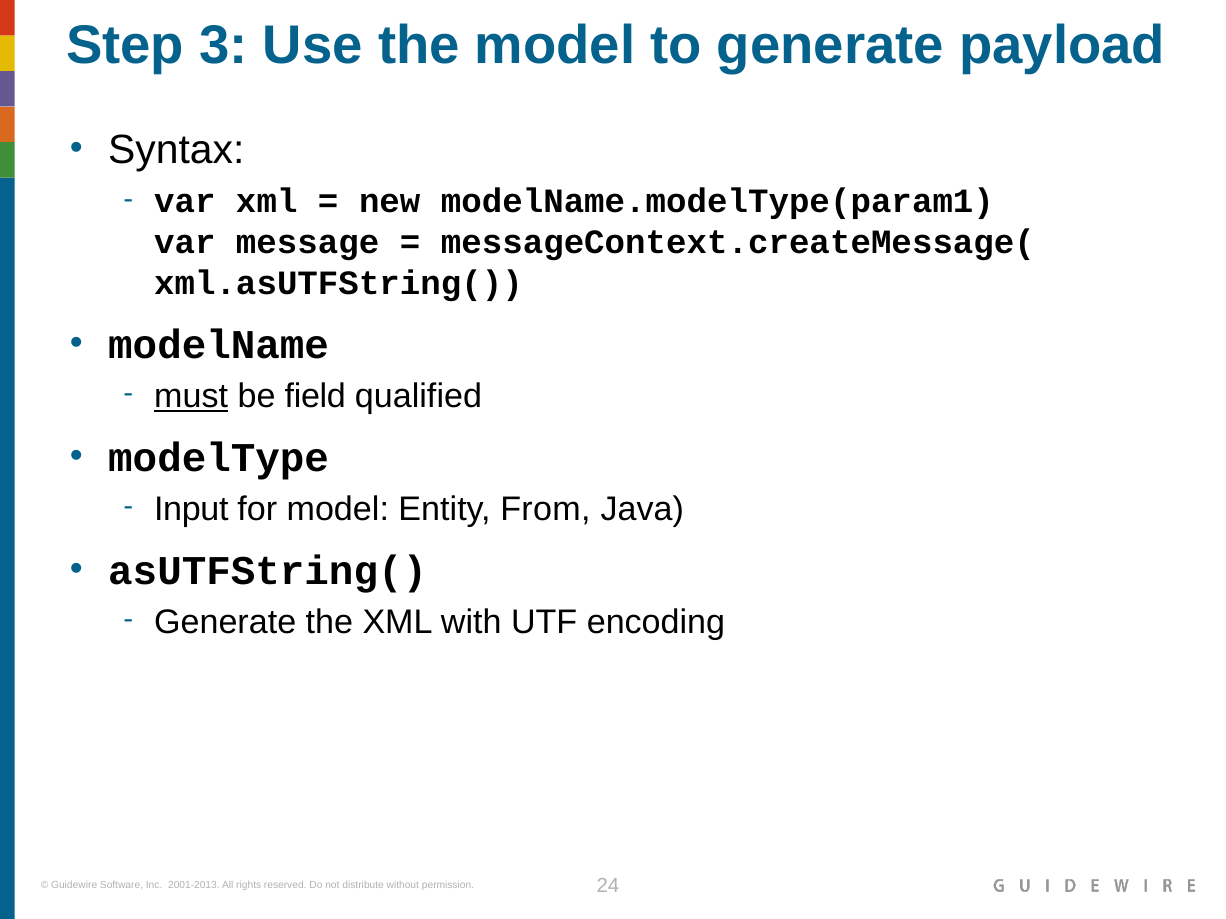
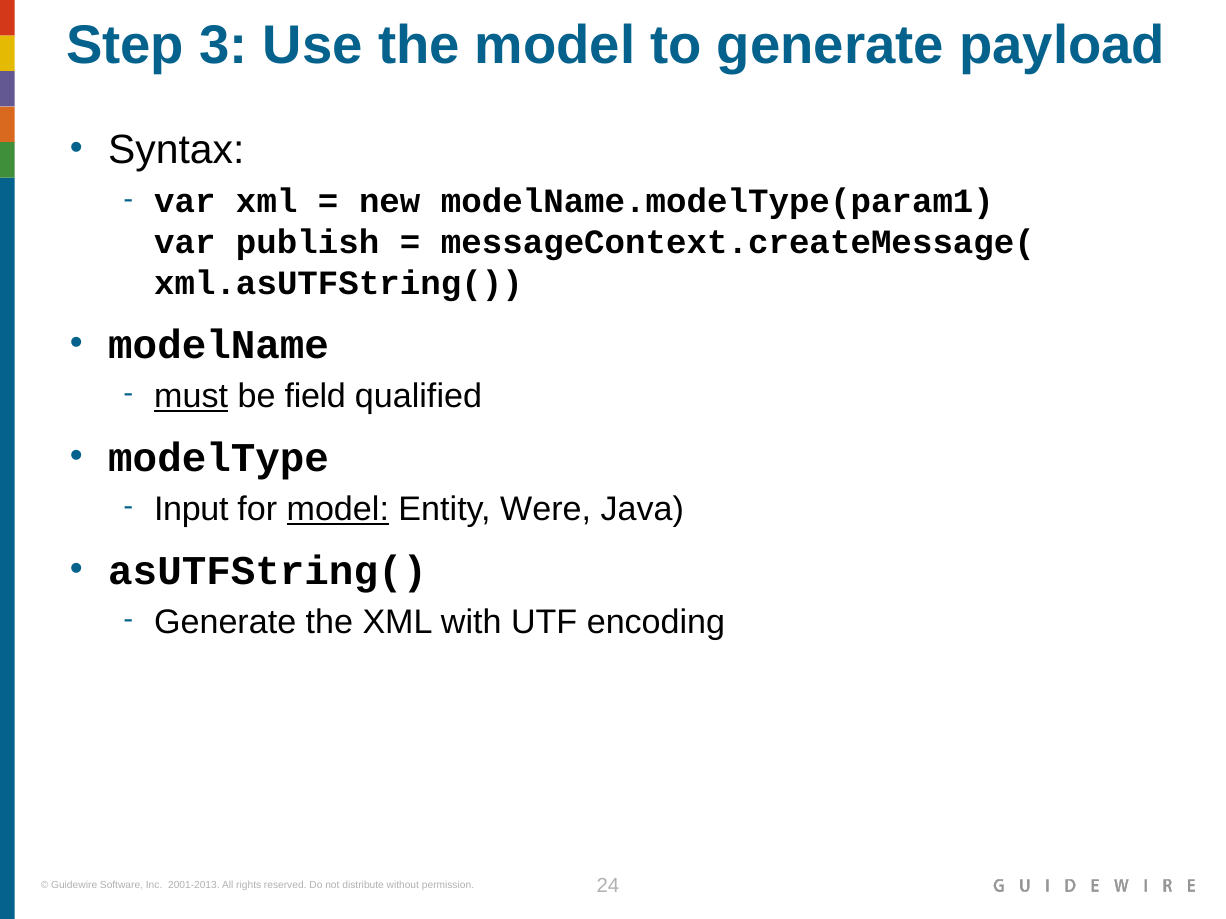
message: message -> publish (308, 242)
model underline: none -> present (338, 509)
From: From -> Were (546, 509)
